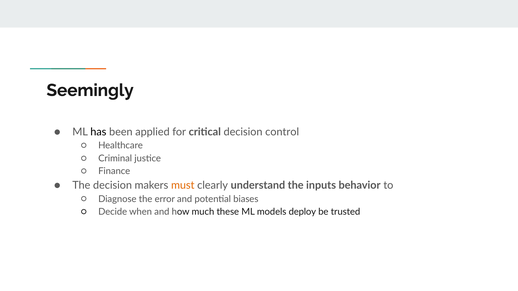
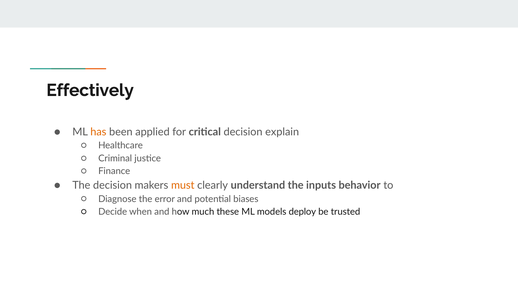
Seemingly: Seemingly -> Effectively (90, 90)
has colour: black -> orange (98, 132)
control: control -> explain (282, 132)
